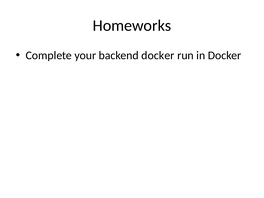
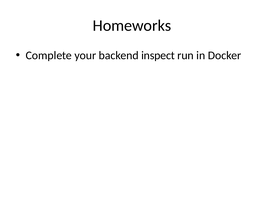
backend docker: docker -> inspect (158, 55)
